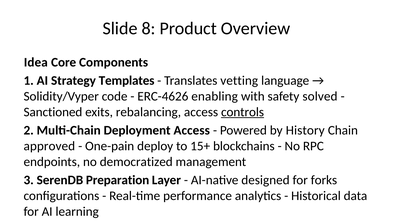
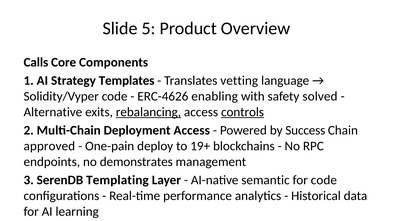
8: 8 -> 5 (149, 29)
Idea: Idea -> Calls (36, 62)
Sanctioned: Sanctioned -> Alternative (53, 112)
rebalancing underline: none -> present (148, 112)
History: History -> Success (305, 130)
15+: 15+ -> 19+ (200, 146)
democratized: democratized -> demonstrates (136, 162)
Preparation: Preparation -> Templating (117, 180)
designed: designed -> semantic (265, 180)
for forks: forks -> code (324, 180)
